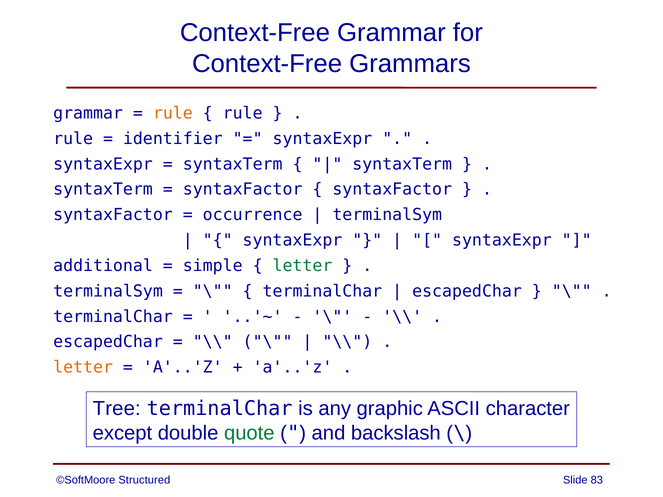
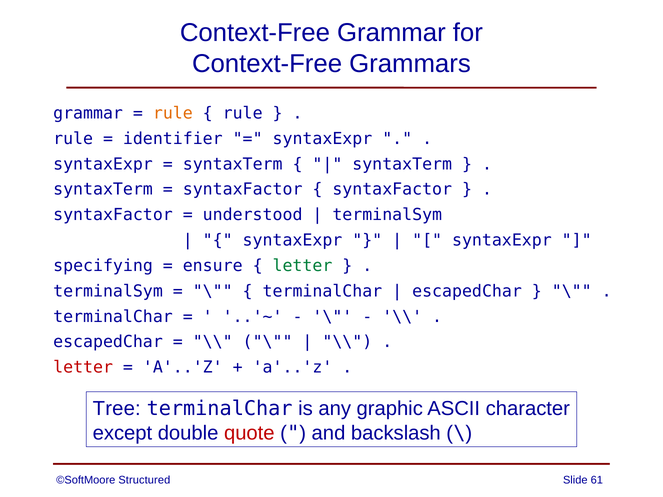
occurrence: occurrence -> understood (253, 215)
additional: additional -> specifying (103, 266)
simple: simple -> ensure (213, 266)
letter colour: orange -> red (83, 368)
quote colour: green -> red (249, 433)
83: 83 -> 61 (597, 480)
